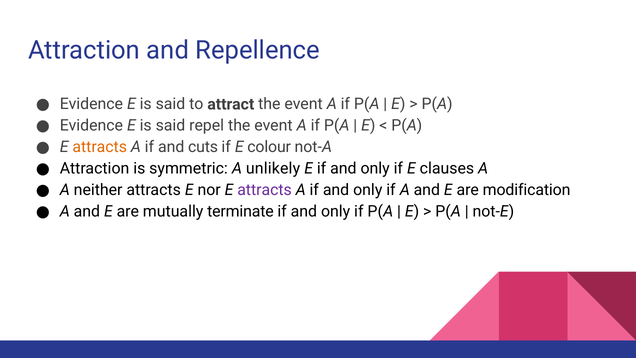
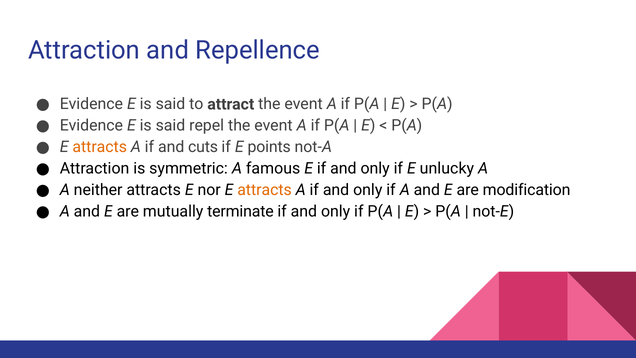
colour: colour -> points (269, 147)
unlikely: unlikely -> famous (273, 168)
clauses: clauses -> unlucky (447, 168)
attracts colour: purple -> orange (265, 190)
